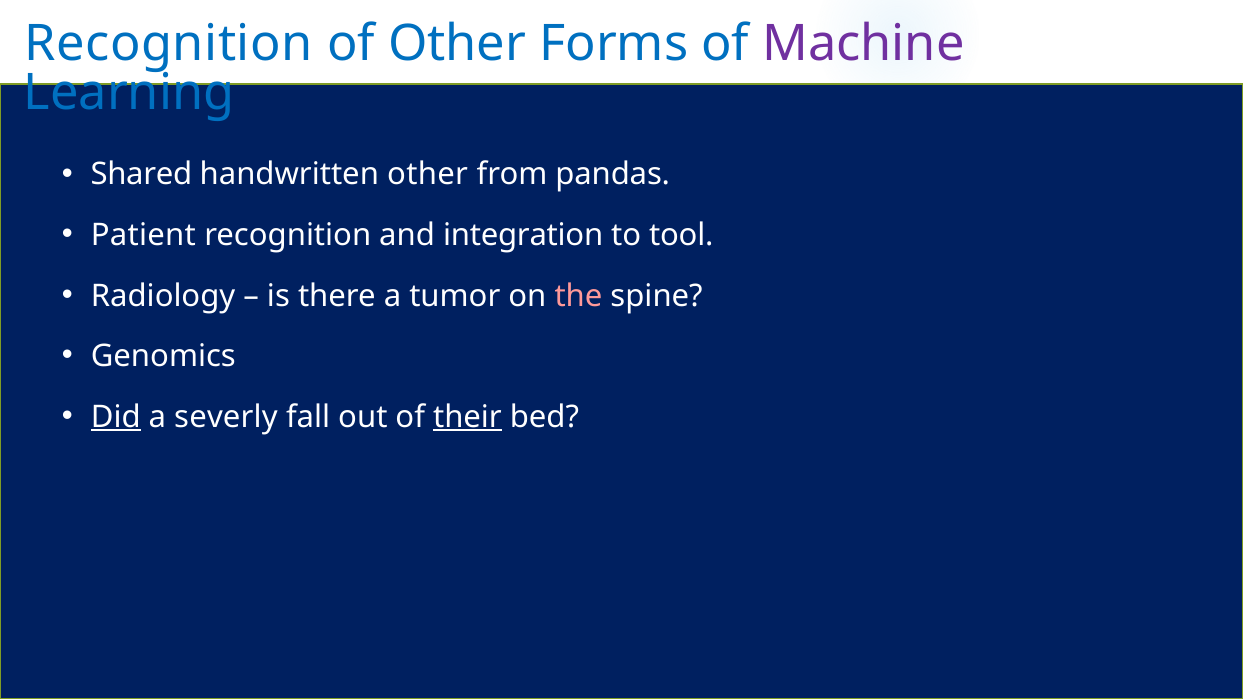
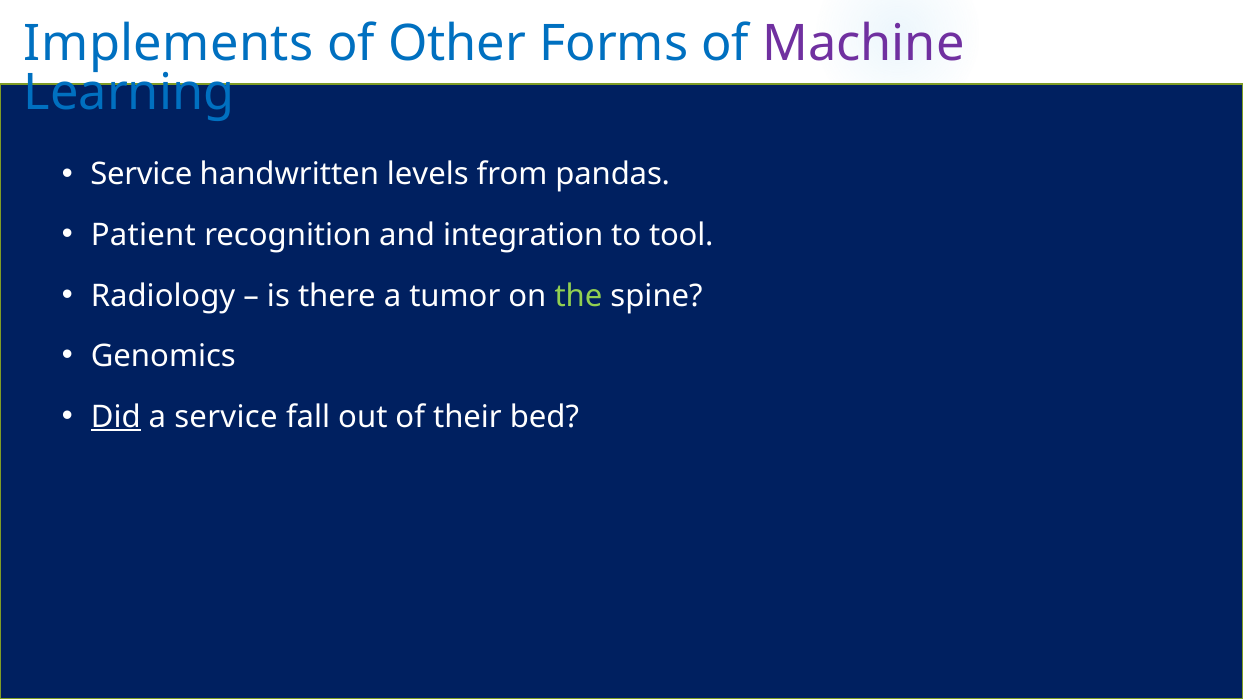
Recognition: Recognition -> Implements (169, 44)
Shared: Shared -> Service (141, 175)
handwritten other: other -> levels (428, 175)
the colour: pink -> light green (578, 296)
a severly: severly -> service (226, 417)
their underline: present -> none (467, 417)
